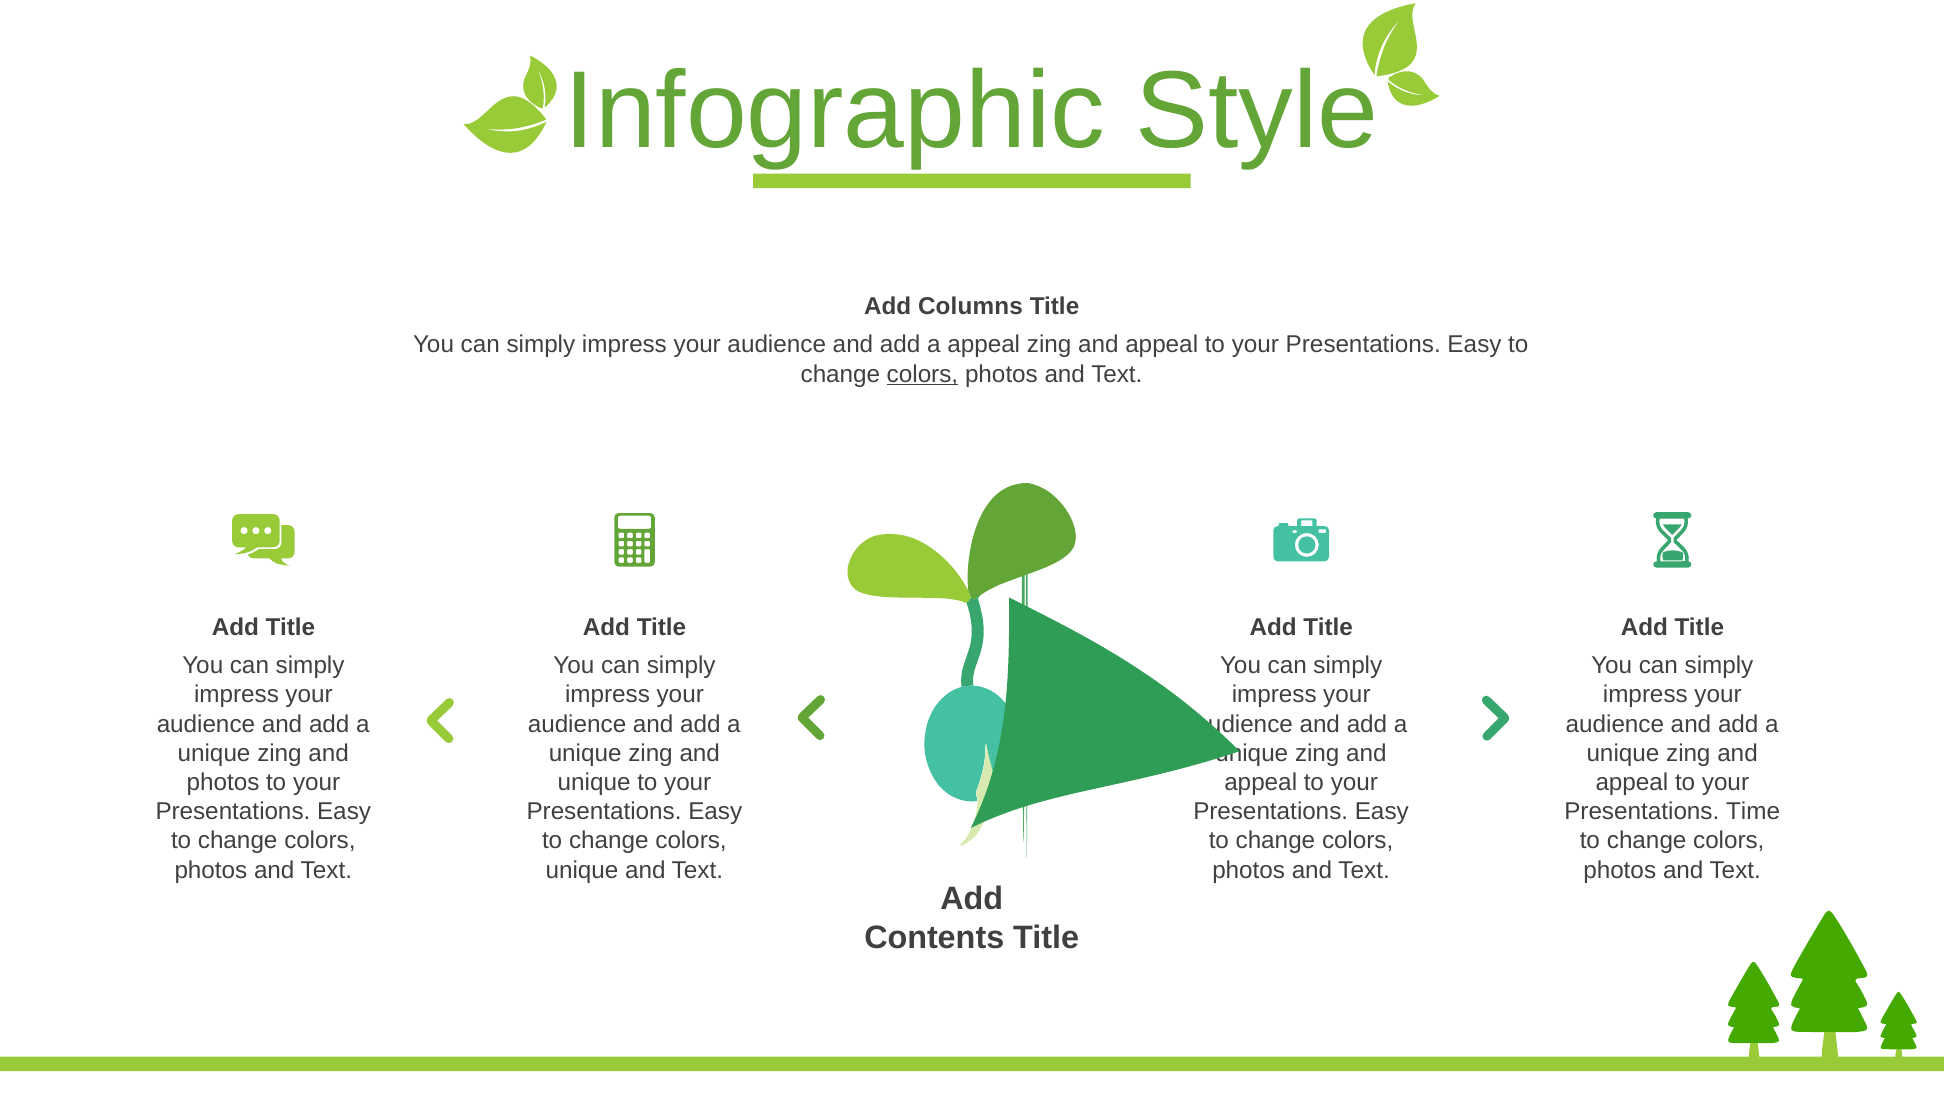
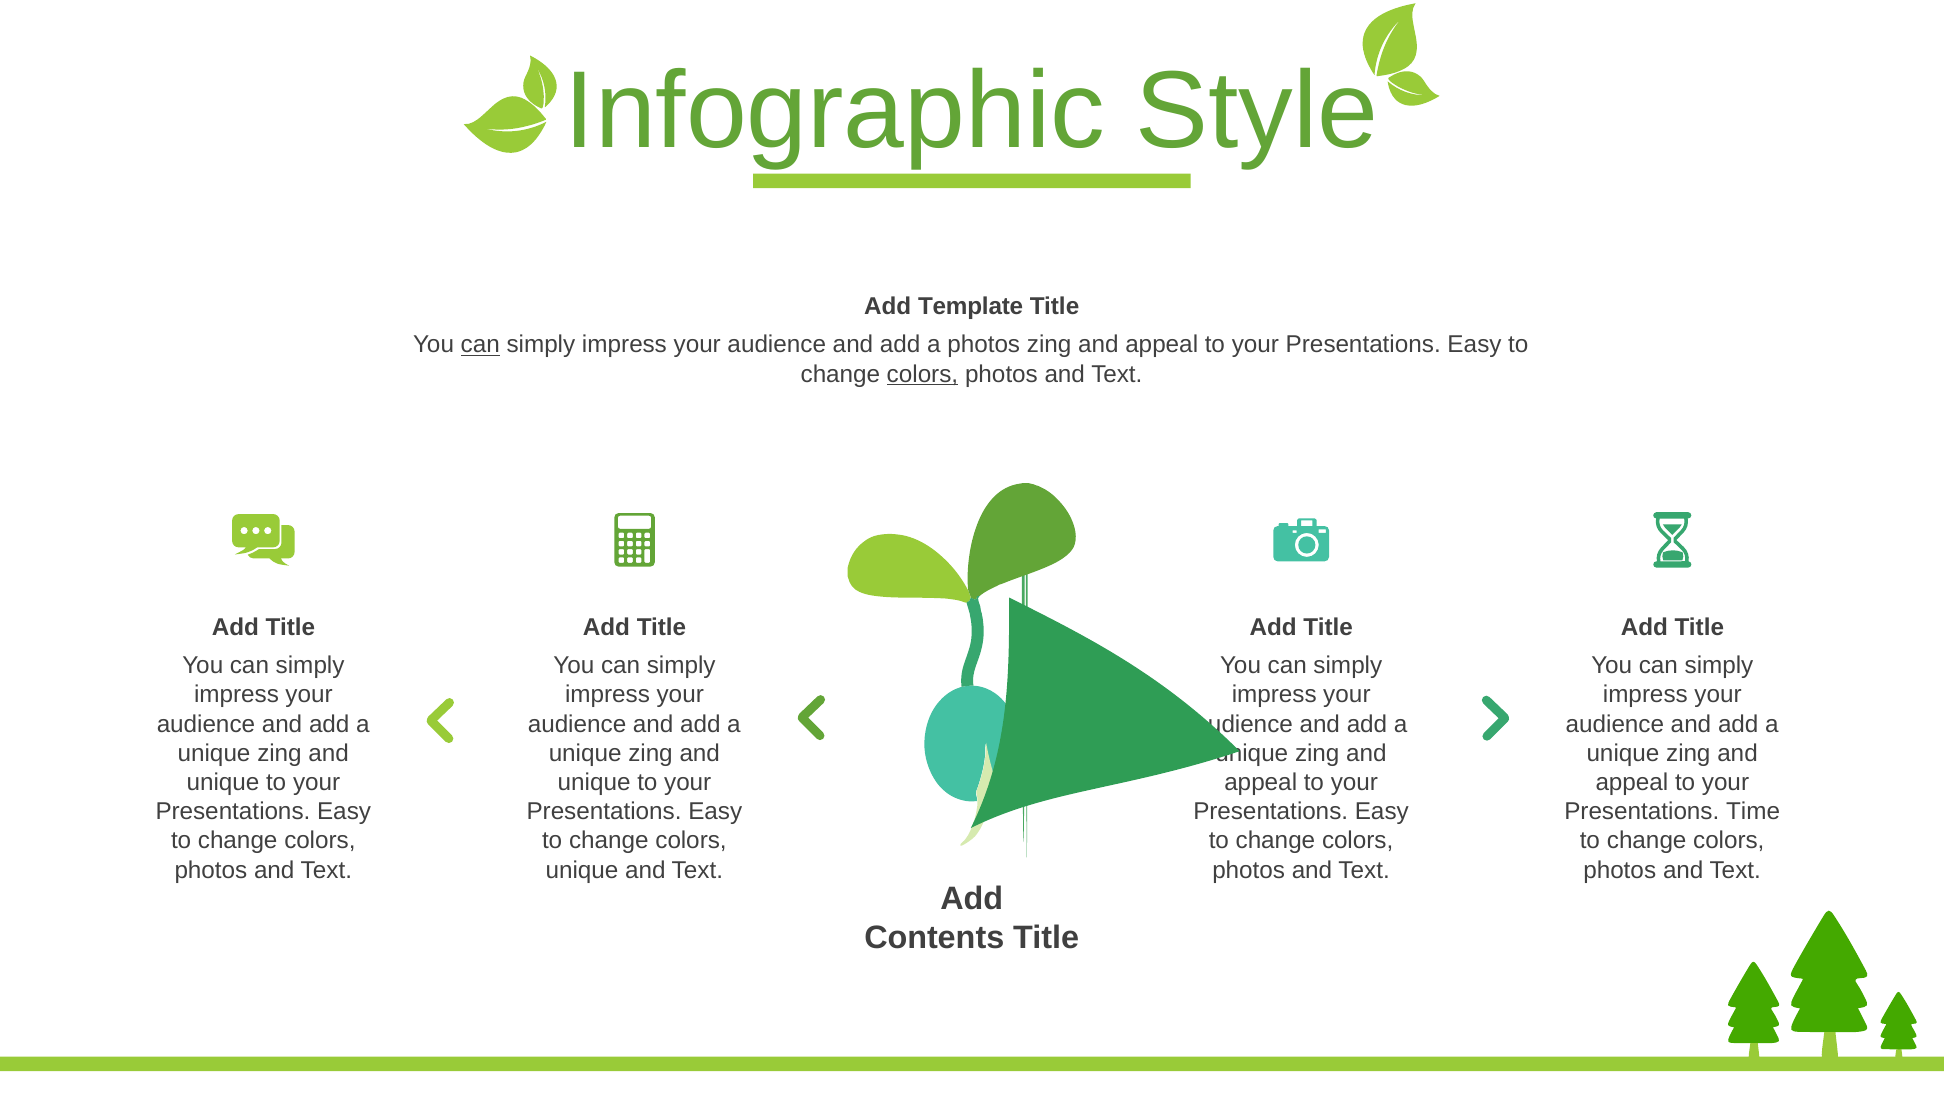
Columns: Columns -> Template (971, 307)
can underline: none -> present (480, 345)
a appeal: appeal -> photos (984, 345)
photos: photos -> unique (223, 782)
